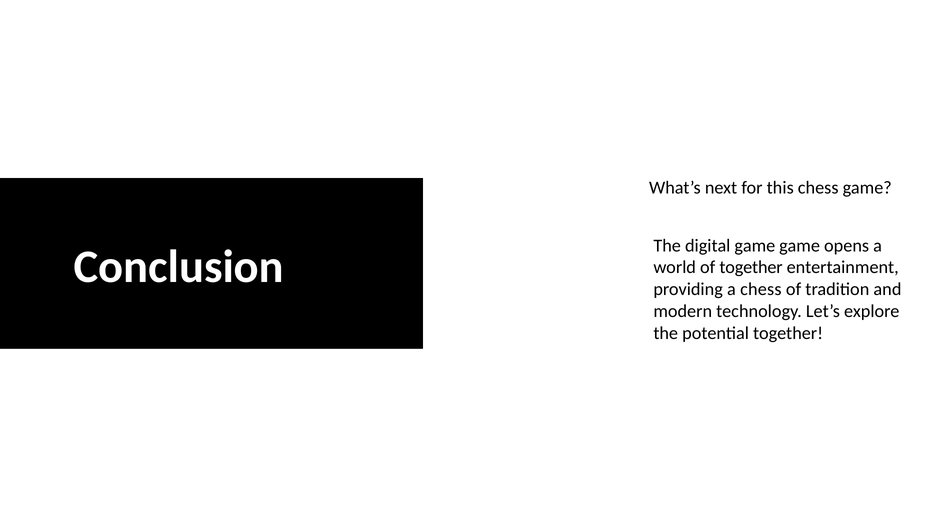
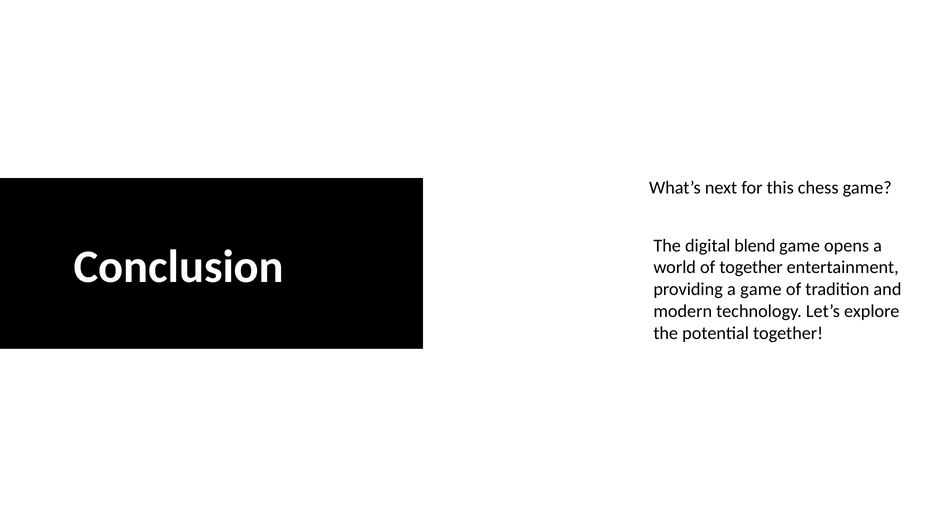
digital game: game -> blend (755, 246)
a chess: chess -> game (761, 289)
